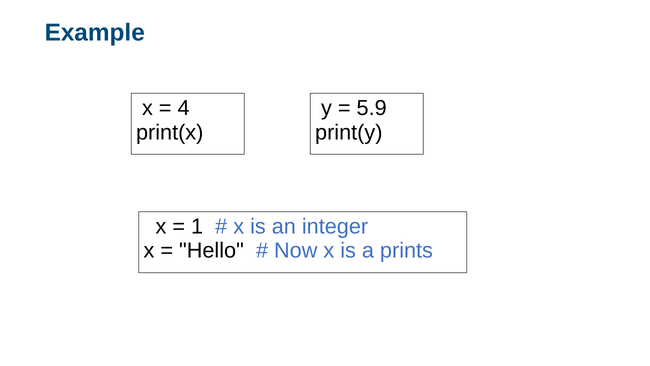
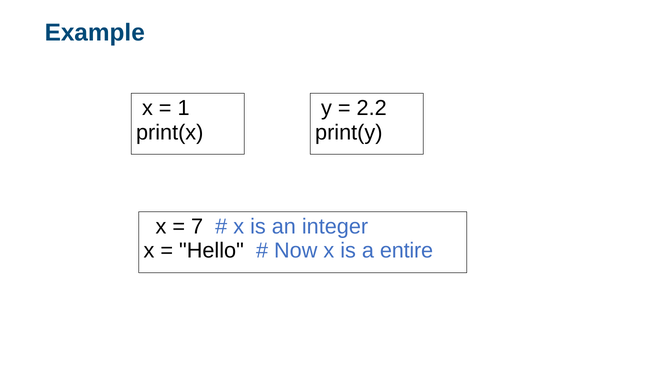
4: 4 -> 1 (184, 108)
5.9: 5.9 -> 2.2 (372, 108)
1: 1 -> 7 (197, 226)
prints: prints -> entire (407, 251)
